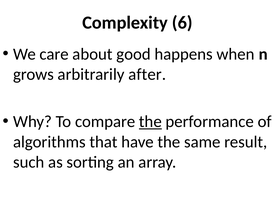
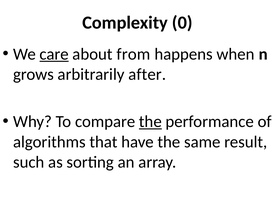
6: 6 -> 0 (182, 23)
care underline: none -> present (54, 54)
good: good -> from (133, 54)
